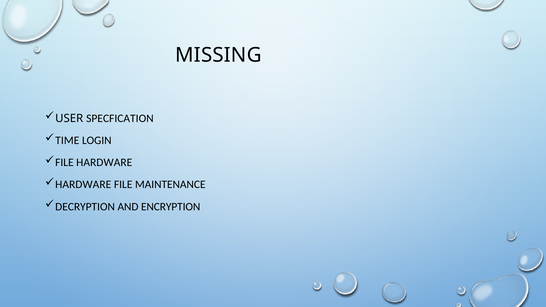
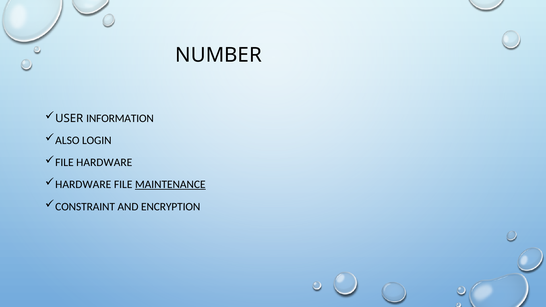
MISSING: MISSING -> NUMBER (218, 55)
SPECFICATION: SPECFICATION -> INFORMATION (120, 118)
TIME: TIME -> ALSO (67, 140)
MAINTENANCE underline: none -> present (170, 185)
DECRYPTION: DECRYPTION -> CONSTRAINT (85, 207)
